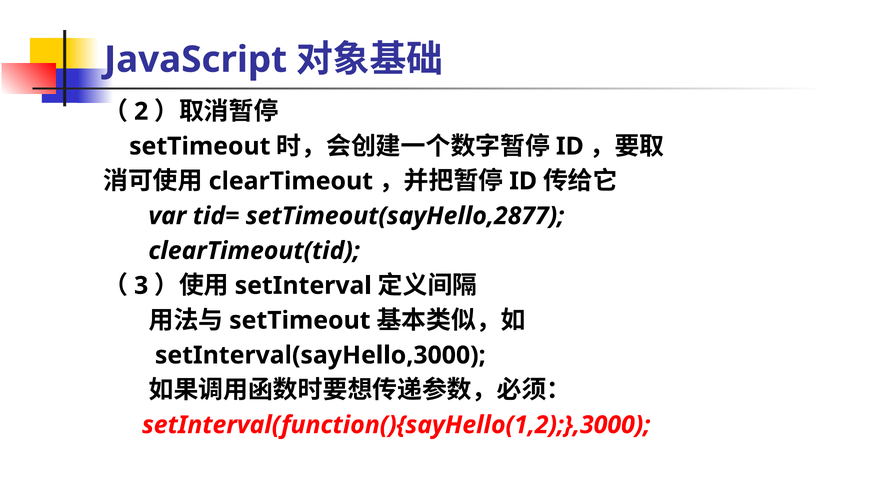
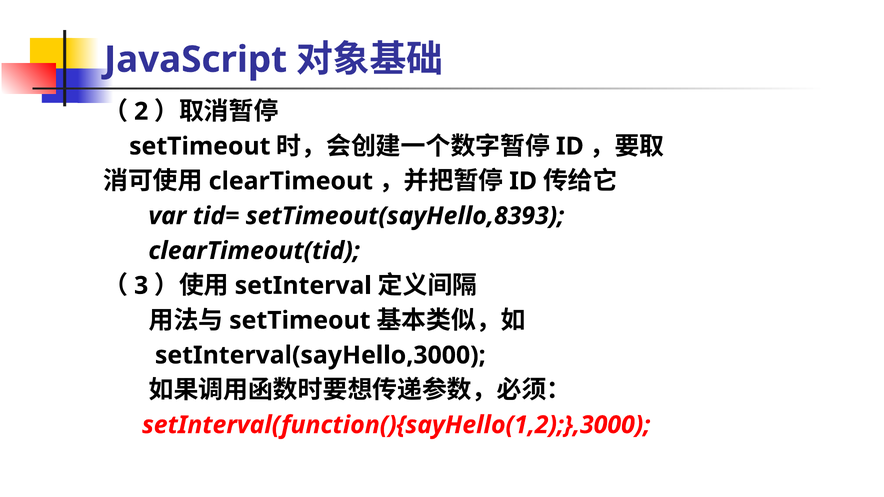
setTimeout(sayHello,2877: setTimeout(sayHello,2877 -> setTimeout(sayHello,8393 (405, 216)
